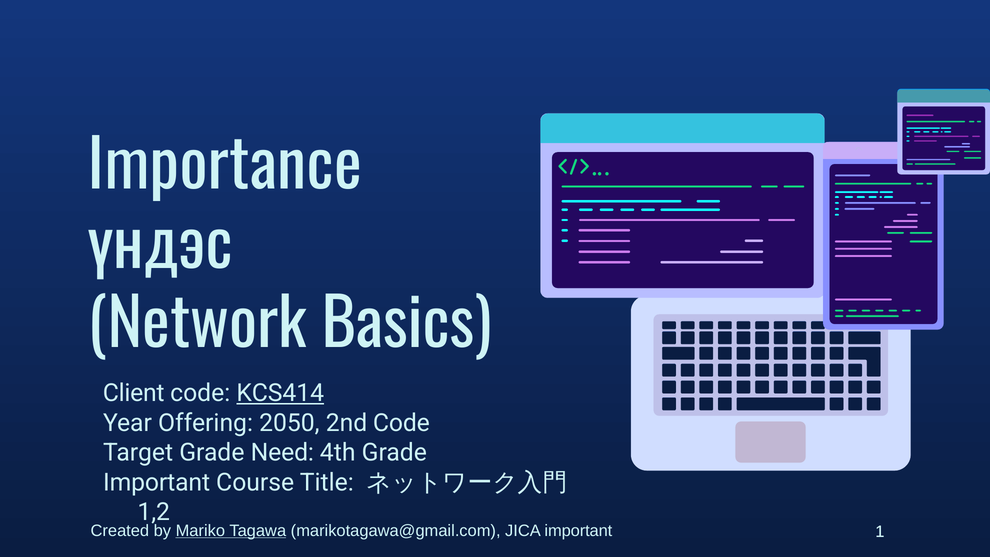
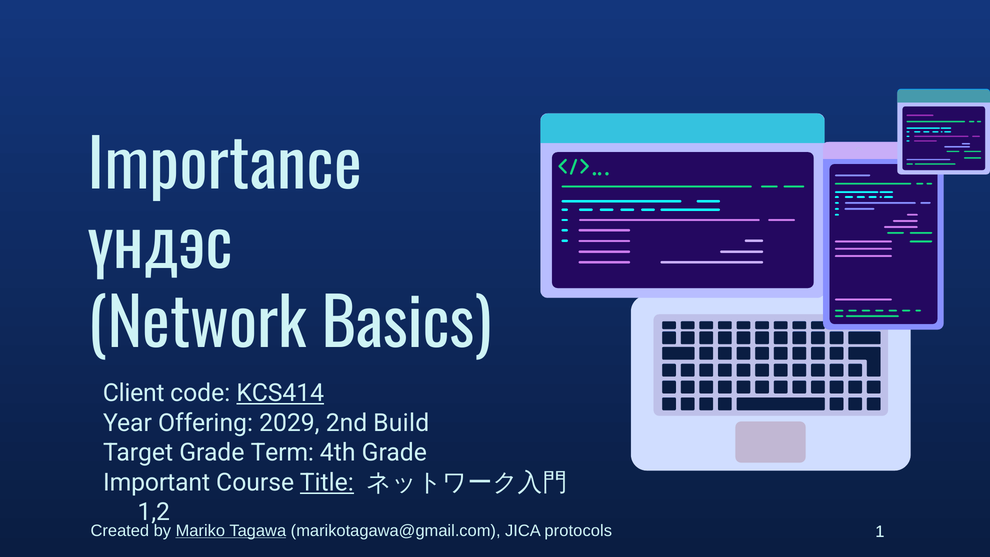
2050: 2050 -> 2029 (289, 423)
2nd Code: Code -> Build (401, 423)
Need: Need -> Term (282, 453)
Title underline: none -> present (327, 482)
JICA important: important -> protocols (578, 530)
